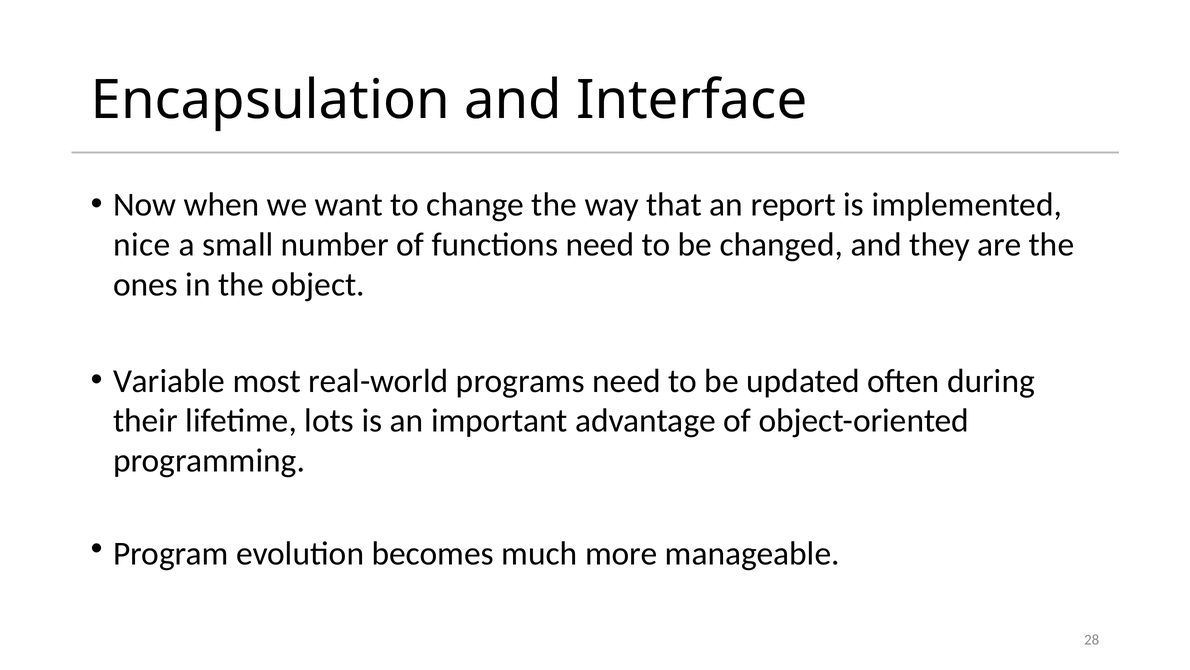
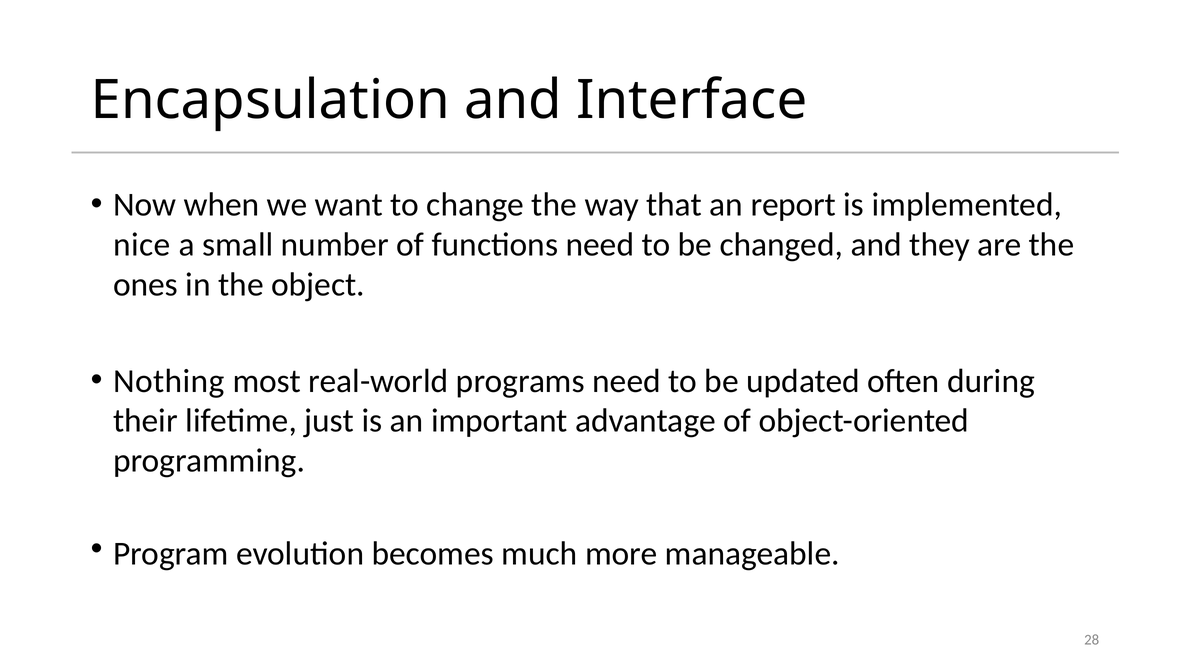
Variable: Variable -> Nothing (169, 381)
lots: lots -> just (329, 420)
